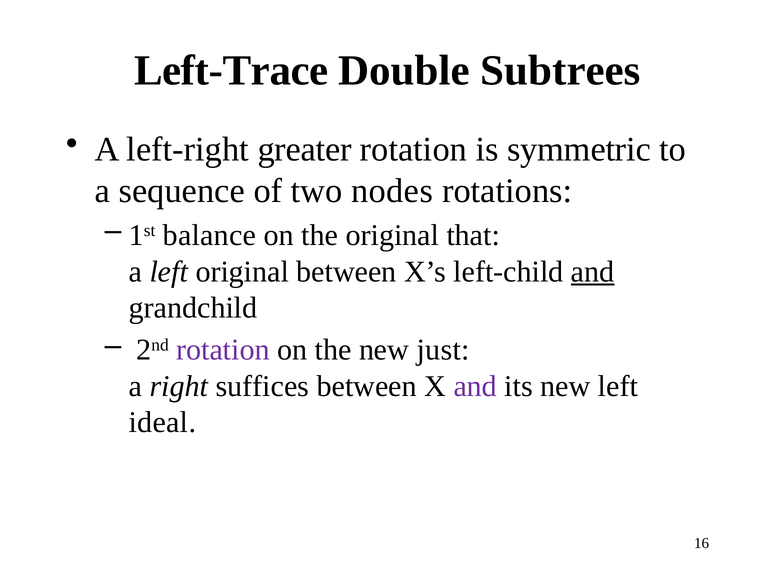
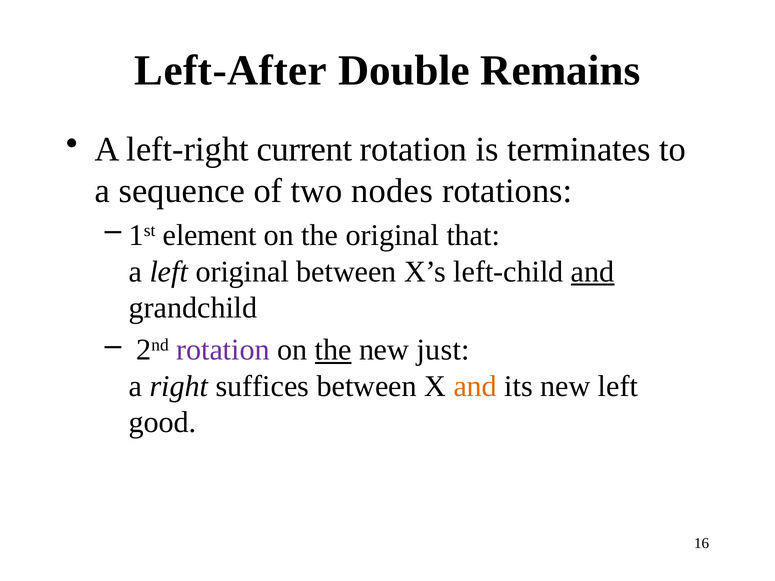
Left-Trace: Left-Trace -> Left-After (231, 71)
Subtrees: Subtrees -> Remains (560, 71)
greater: greater -> current (305, 150)
symmetric: symmetric -> terminates (579, 150)
balance: balance -> element (210, 236)
the underline: none -> present (333, 350)
and colour: purple -> orange (475, 386)
ideal: ideal -> good (163, 422)
